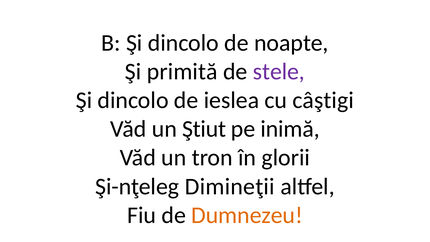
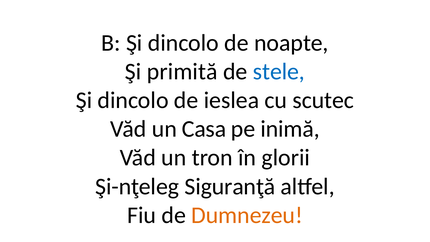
stele colour: purple -> blue (279, 72)
câştigi: câştigi -> scutec (323, 100)
Ştiut: Ştiut -> Casa (204, 129)
Dimineţii: Dimineţii -> Siguranţă (230, 186)
